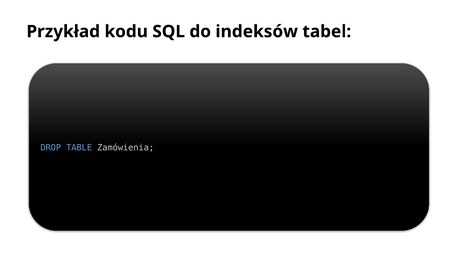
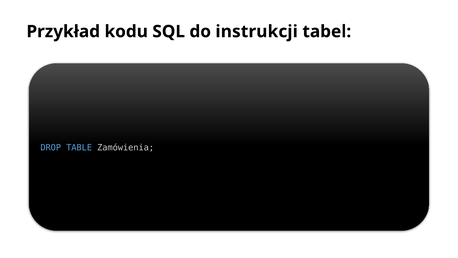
indeksów: indeksów -> instrukcji (257, 31)
